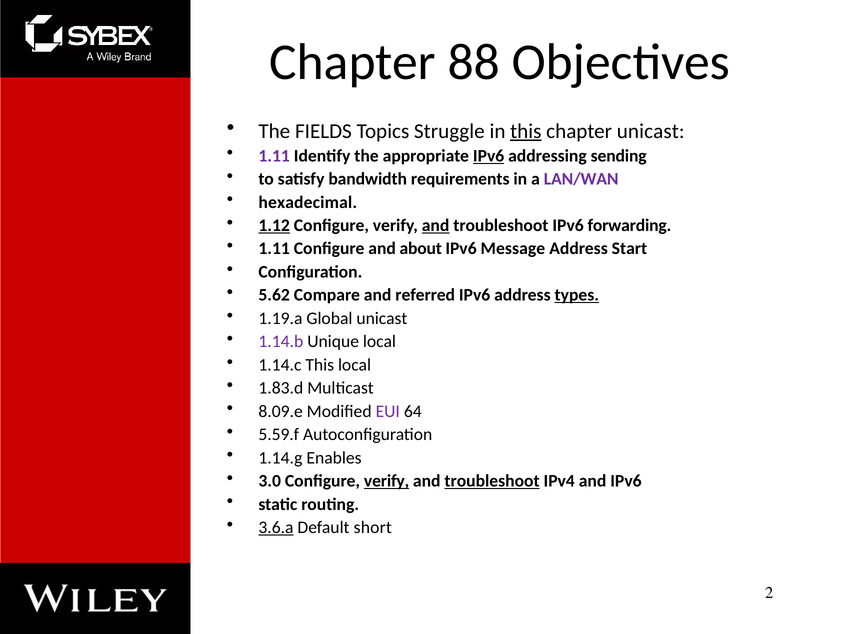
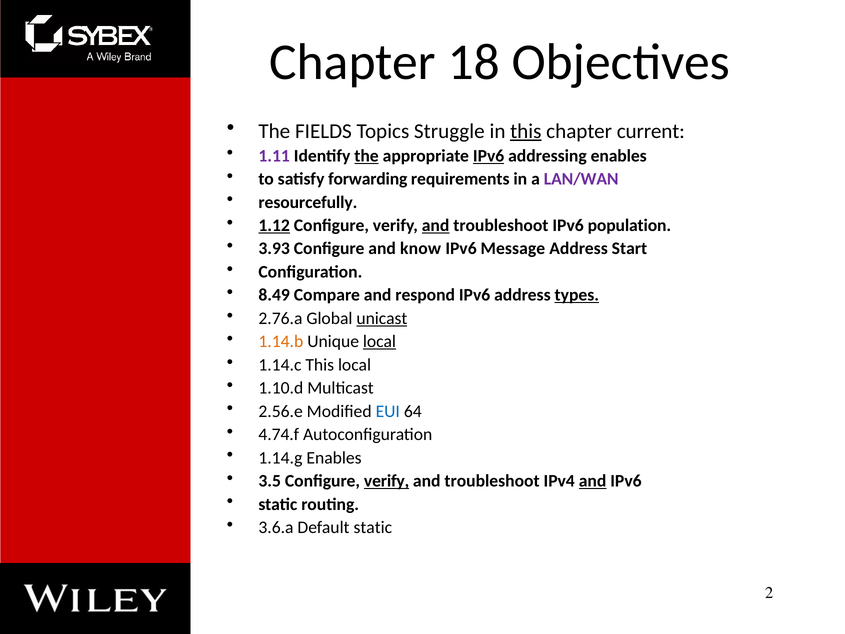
88: 88 -> 18 (474, 62)
chapter unicast: unicast -> current (651, 131)
the underline: none -> present (366, 156)
addressing sending: sending -> enables (619, 156)
bandwidth: bandwidth -> forwarding (368, 179)
hexadecimal: hexadecimal -> resourcefully (308, 202)
forwarding: forwarding -> population (629, 225)
1.11: 1.11 -> 3.93 (274, 249)
about: about -> know (421, 249)
5.62: 5.62 -> 8.49 (274, 295)
referred: referred -> respond (425, 295)
1.19.a: 1.19.a -> 2.76.a (280, 318)
unicast underline: none -> present (382, 318)
1.14.b colour: purple -> orange (281, 341)
local underline: none -> present (379, 341)
1.83.d: 1.83.d -> 1.10.d (281, 388)
8.09.e: 8.09.e -> 2.56.e (281, 411)
EUI colour: purple -> blue (388, 411)
5.59.f: 5.59.f -> 4.74.f (279, 434)
3.0: 3.0 -> 3.5 (270, 481)
troubleshoot underline: present -> none (492, 481)
and underline: none -> present (593, 481)
3.6.a underline: present -> none (276, 527)
Default short: short -> static (373, 527)
